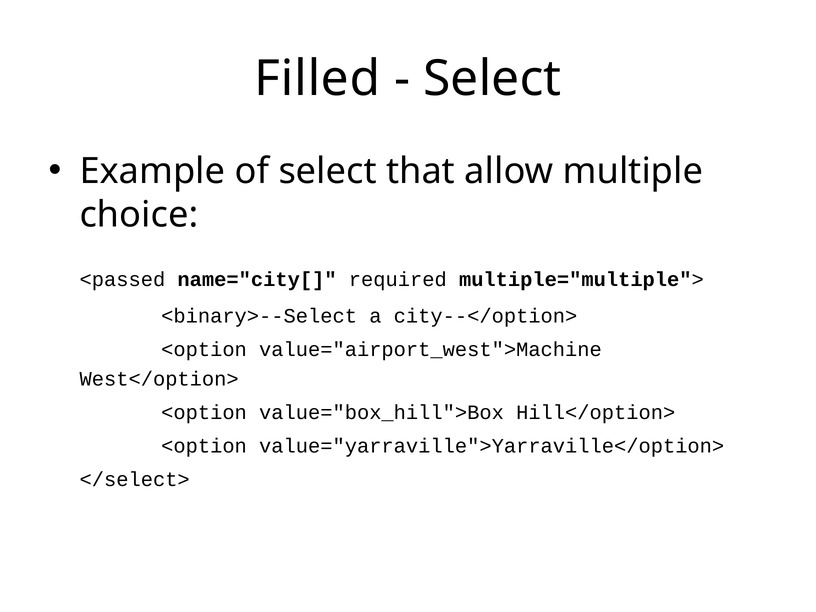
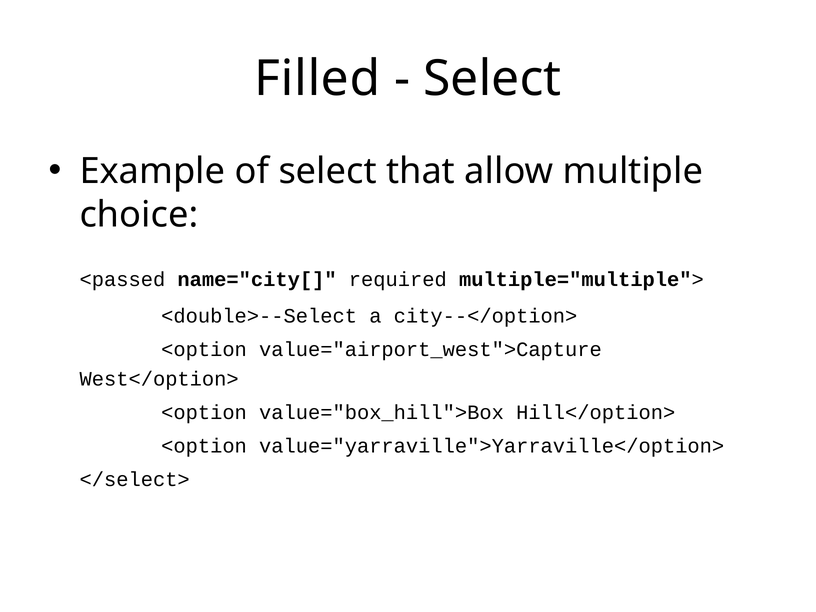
<binary>--Select: <binary>--Select -> <double>--Select (259, 316)
value="airport_west">Machine: value="airport_west">Machine -> value="airport_west">Capture (430, 350)
